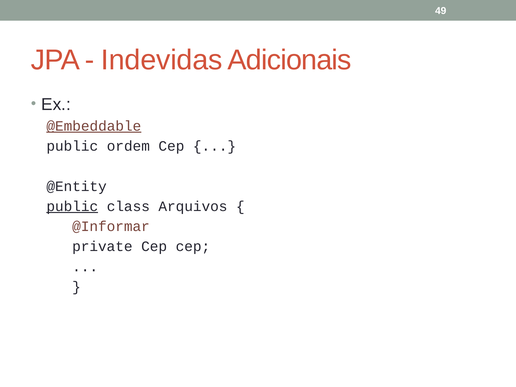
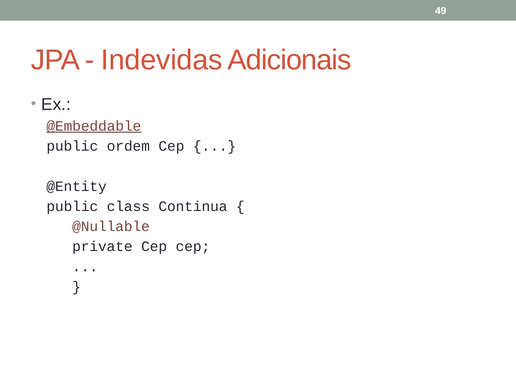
public underline: present -> none (72, 206)
Arquivos: Arquivos -> Continua (193, 206)
@Informar: @Informar -> @Nullable (111, 226)
